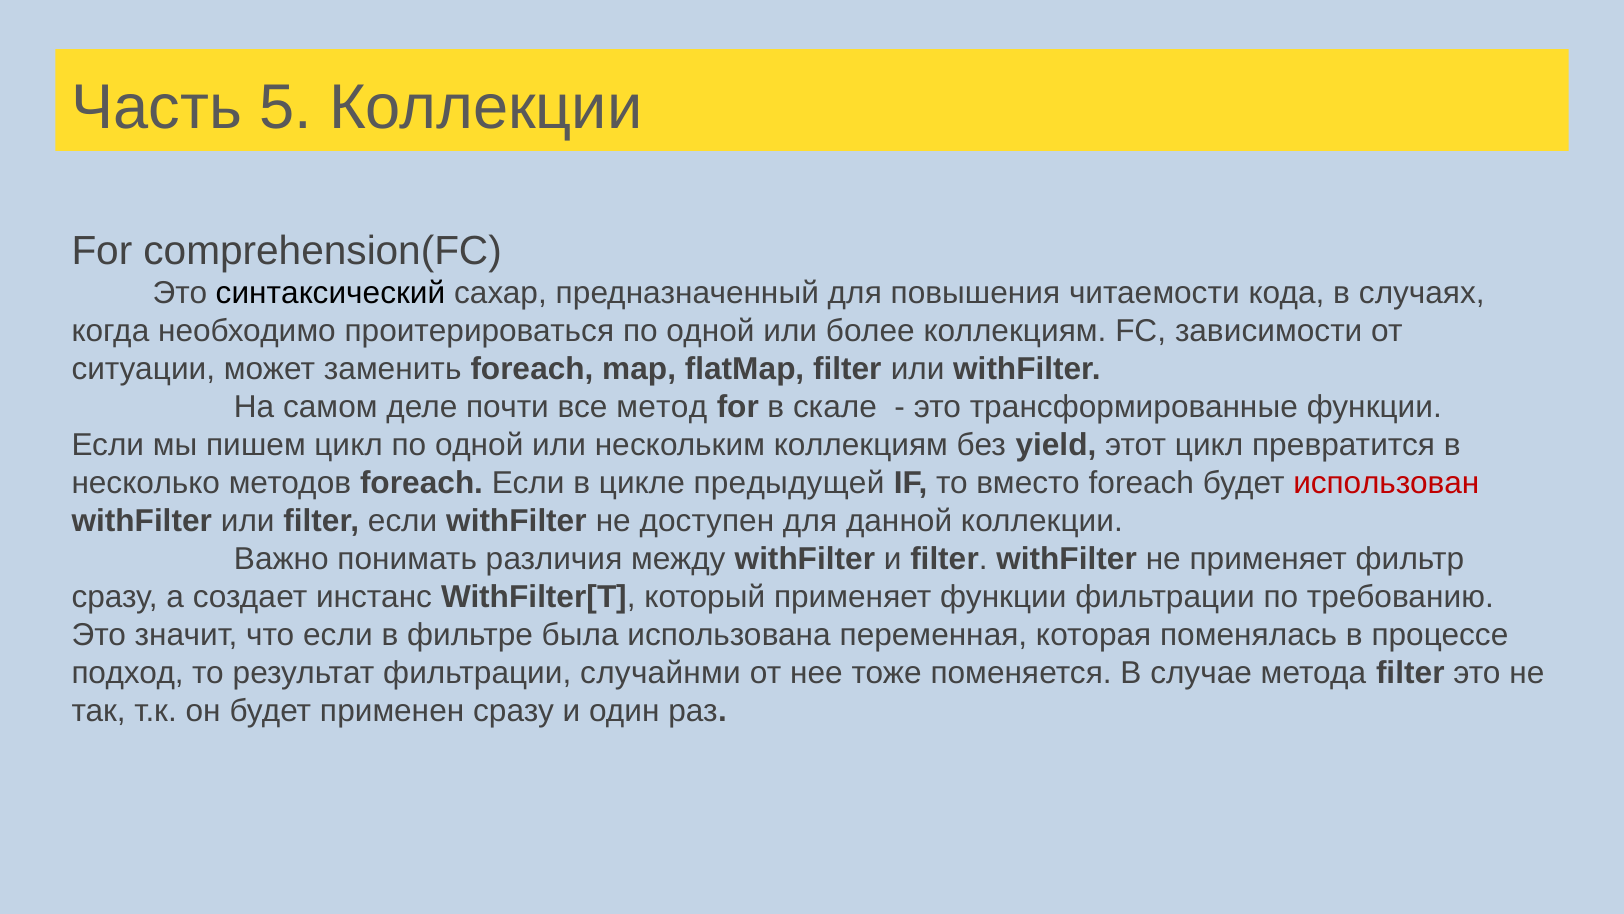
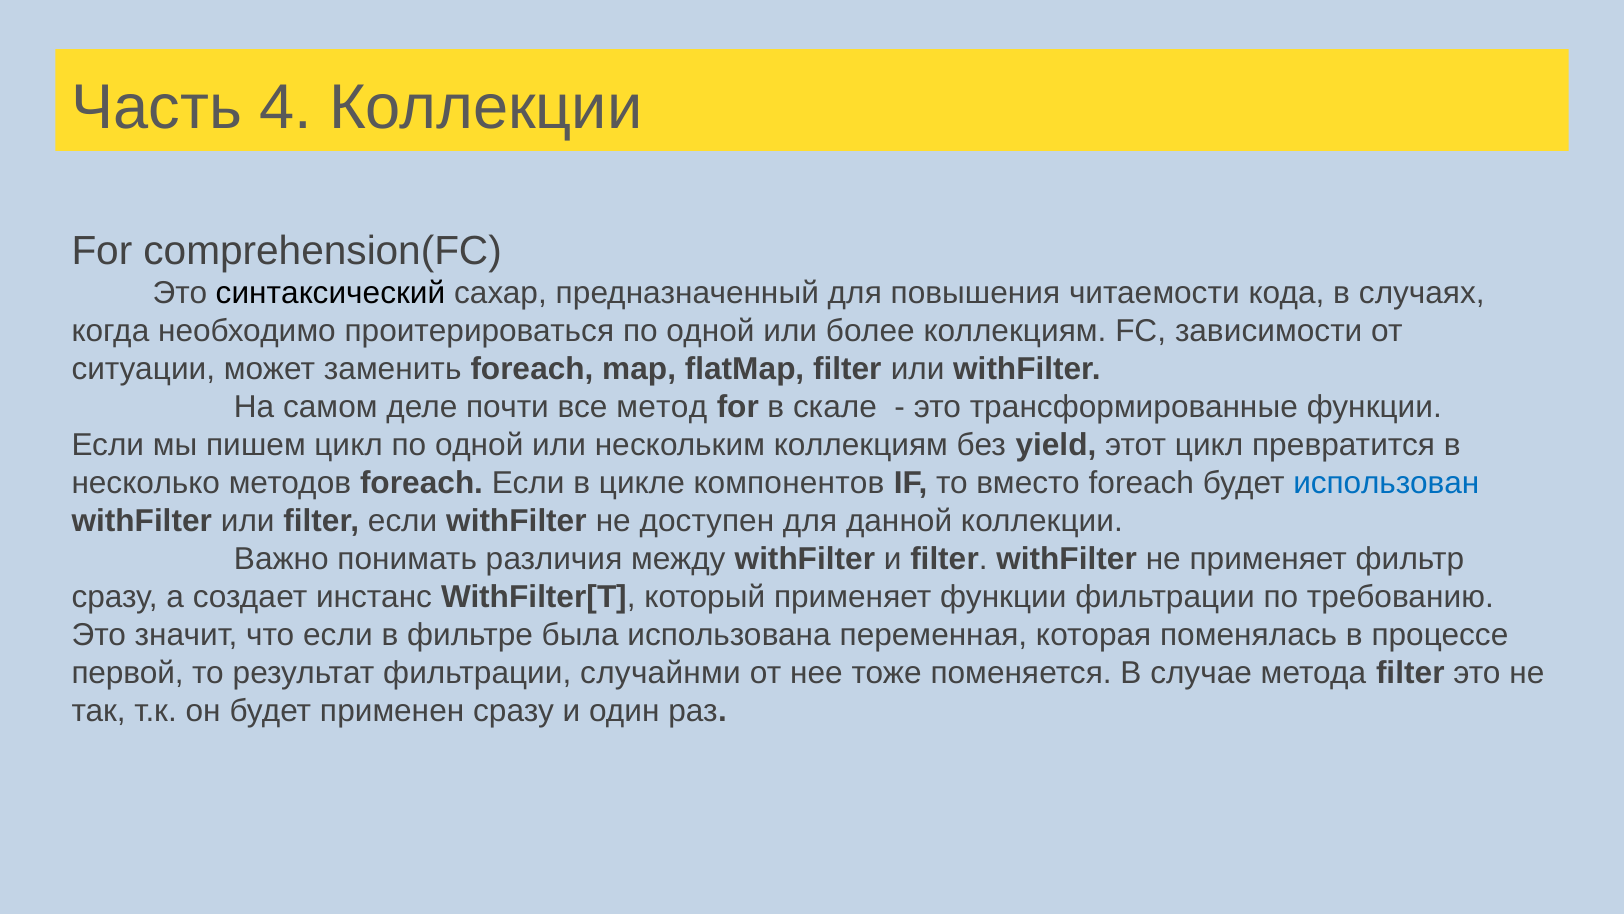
5: 5 -> 4 (286, 108)
предыдущей: предыдущей -> компонентов (789, 483)
использован colour: red -> blue (1386, 483)
подход: подход -> первой (128, 672)
